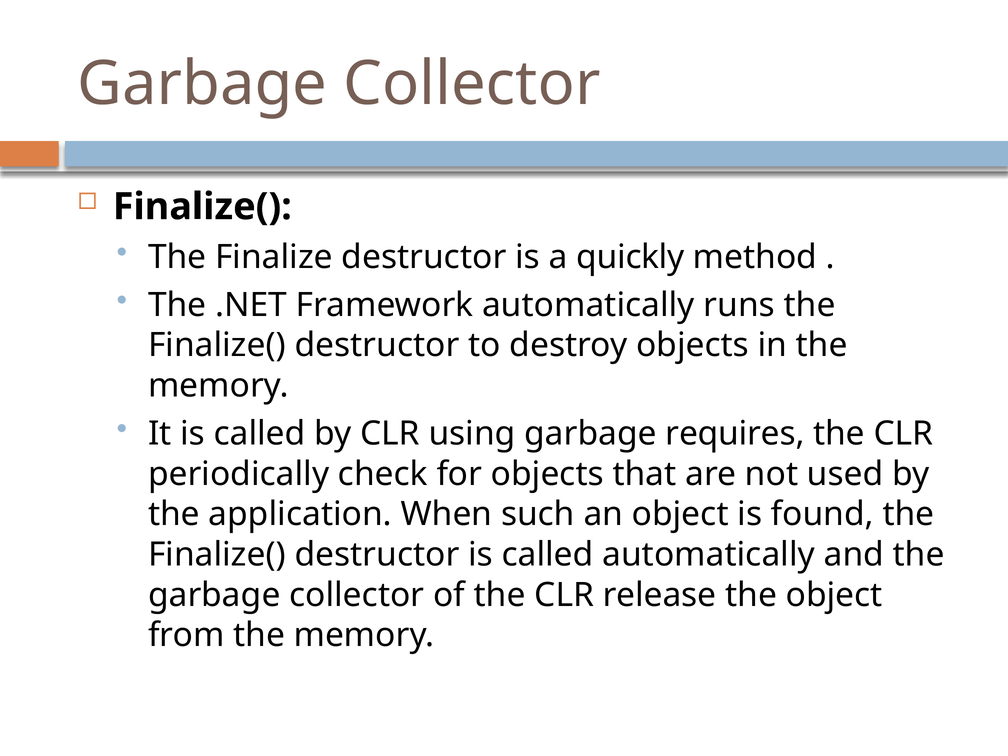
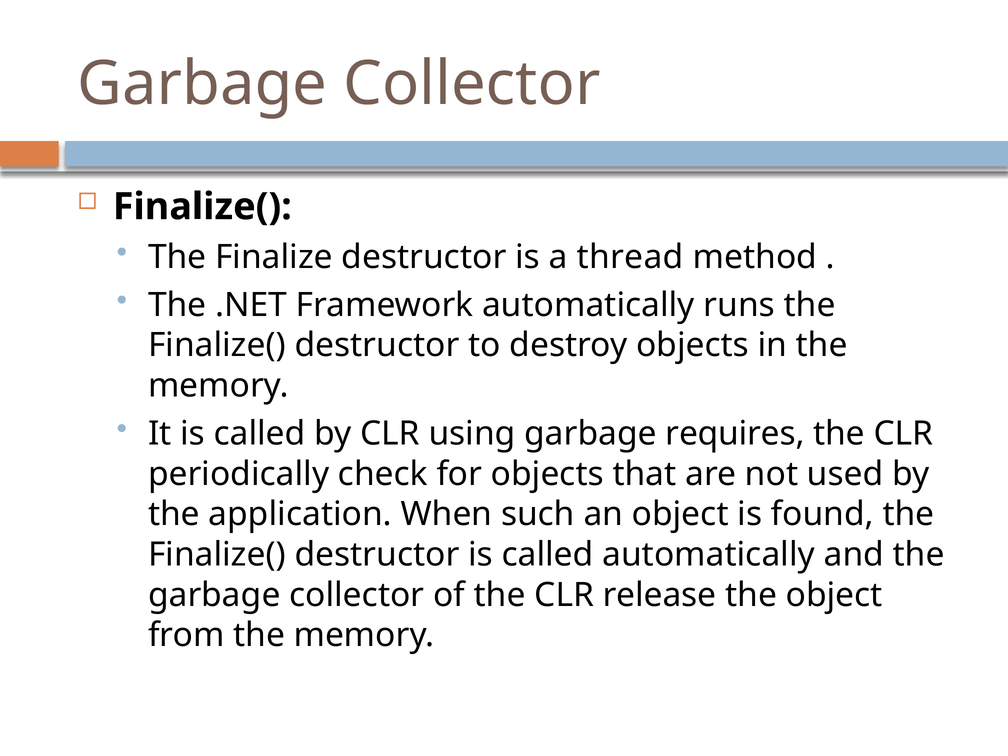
quickly: quickly -> thread (630, 257)
